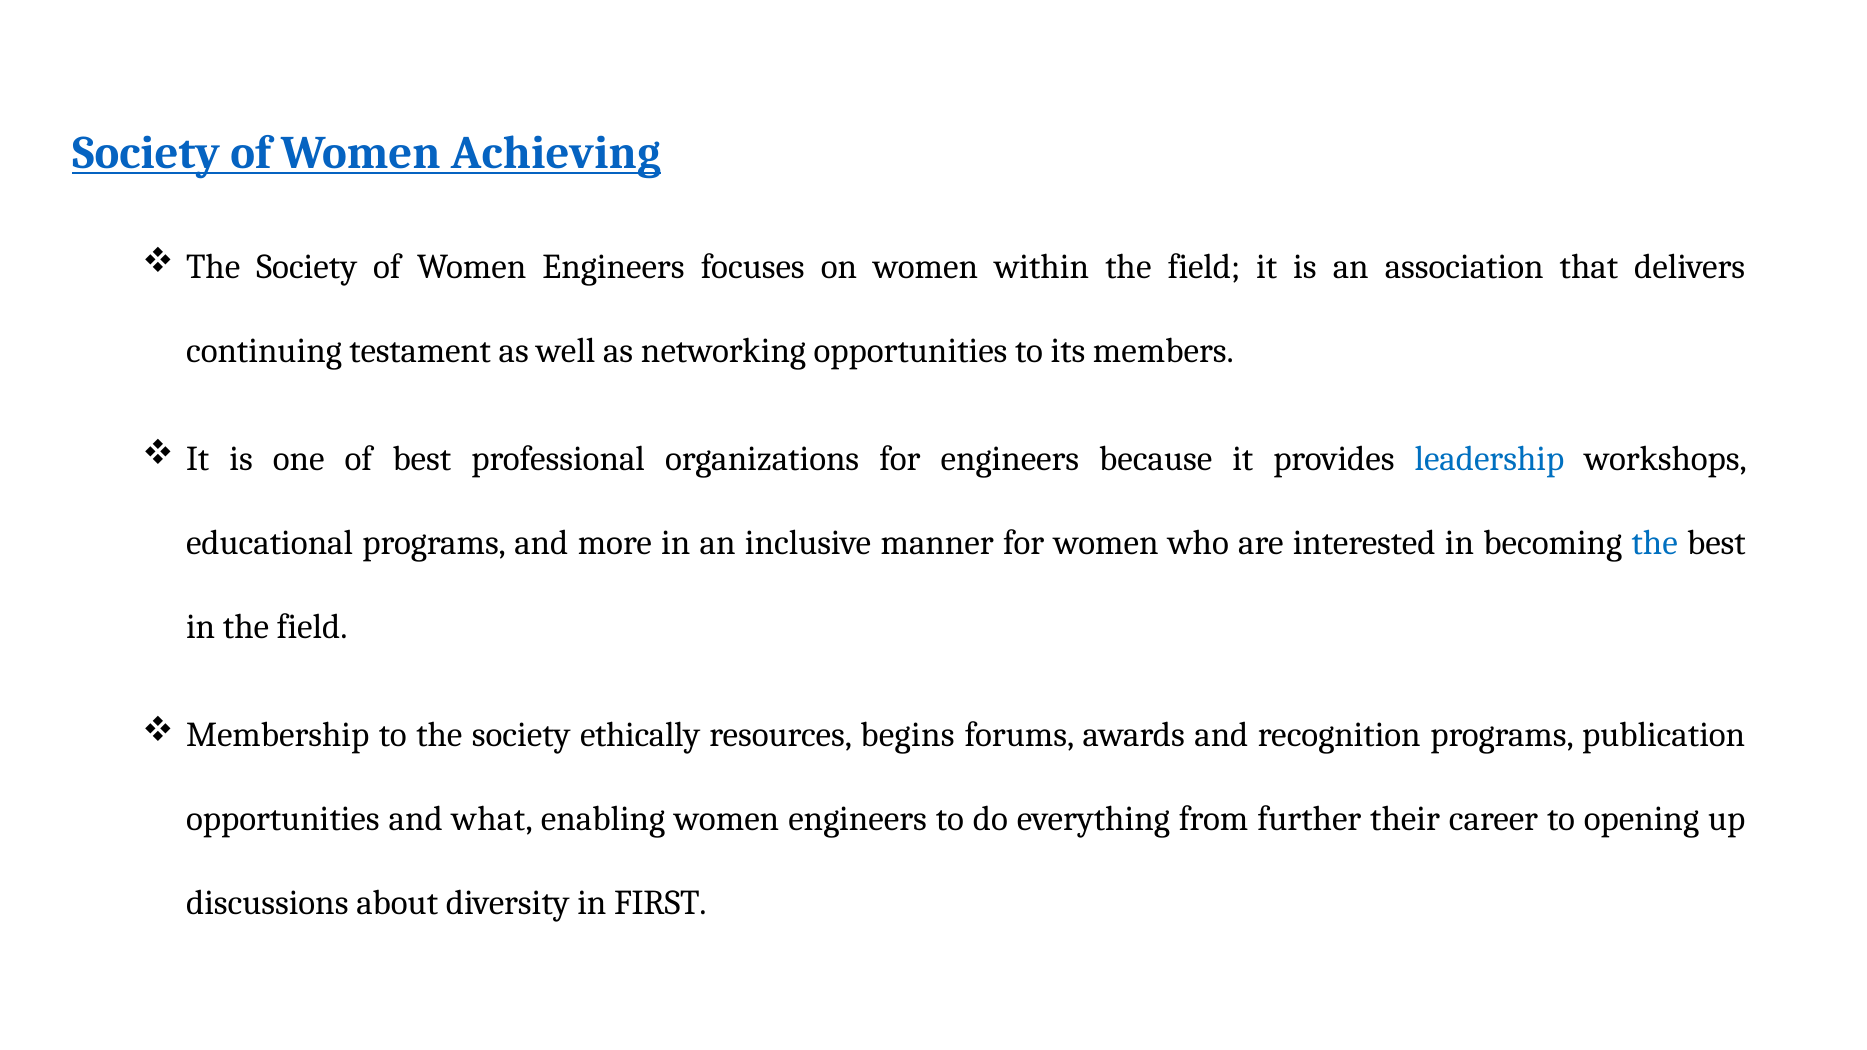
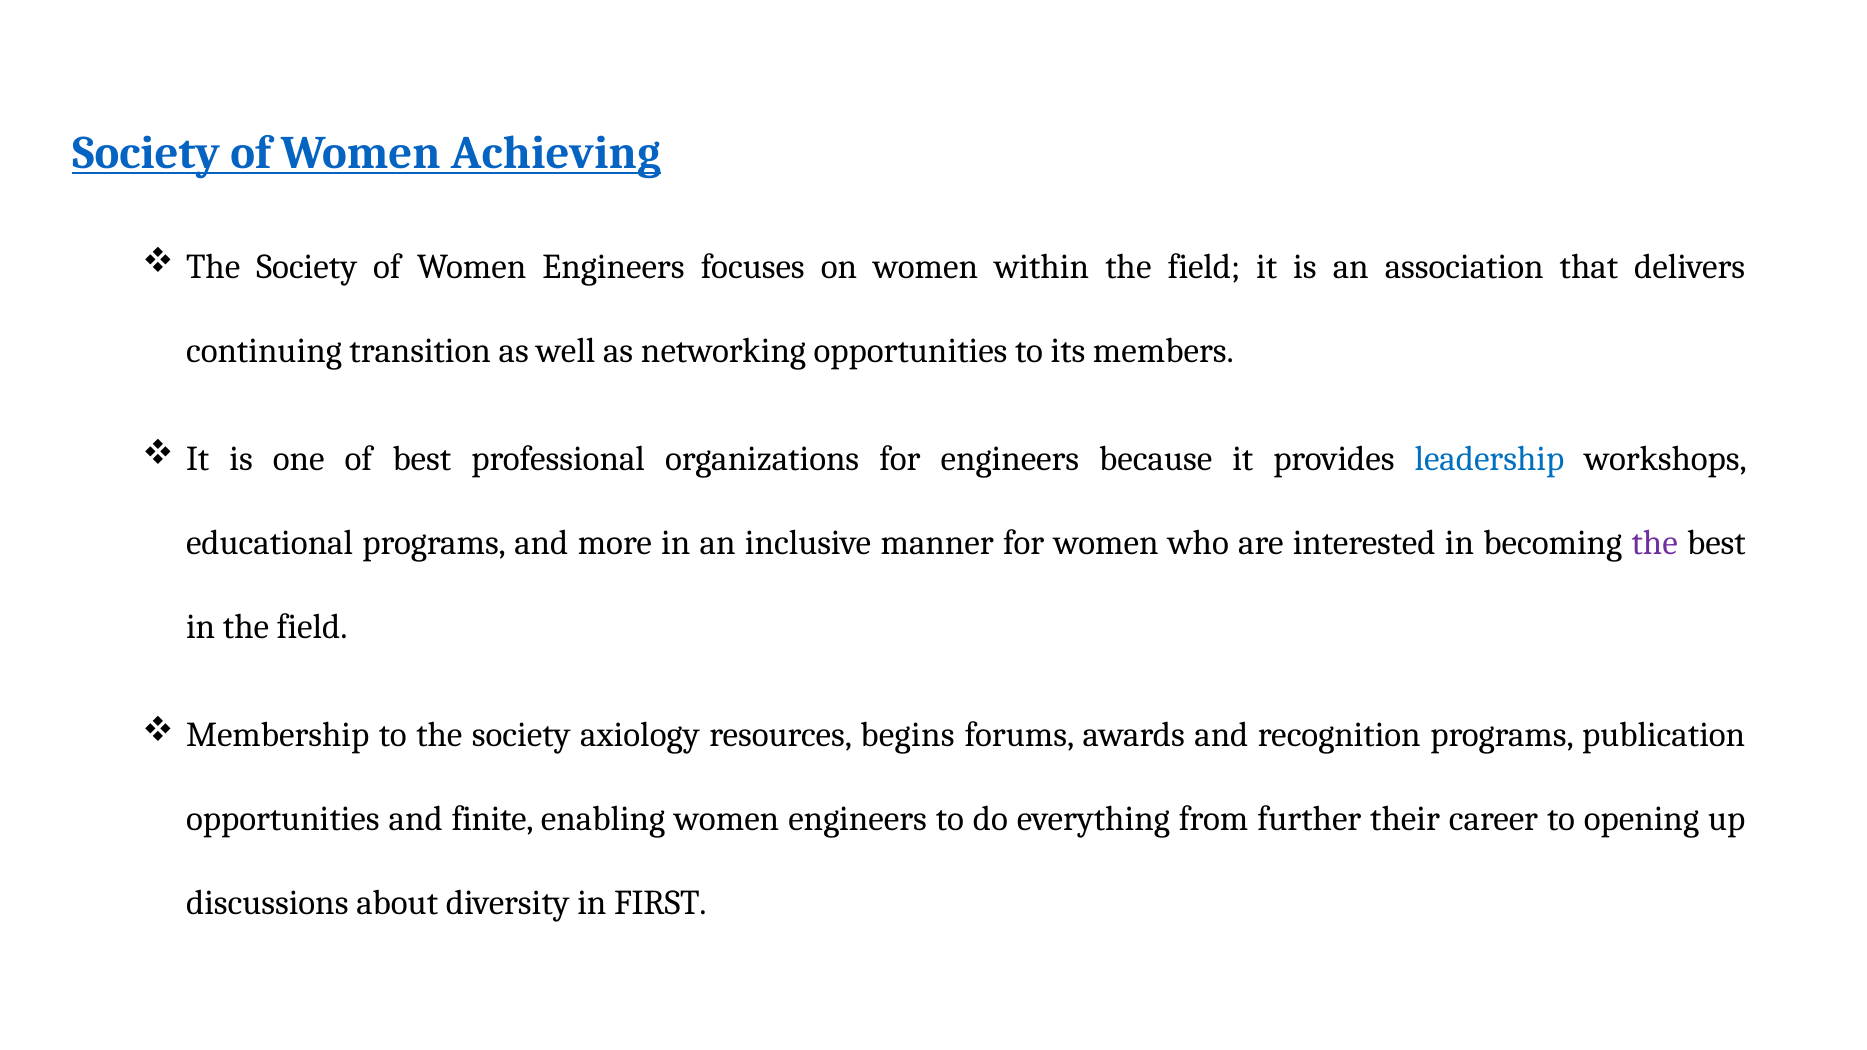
testament: testament -> transition (420, 351)
the colour: blue -> purple (1655, 543)
ethically: ethically -> axiology (640, 735)
what: what -> finite (493, 819)
